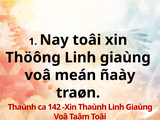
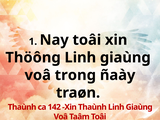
meán: meán -> trong (75, 75)
